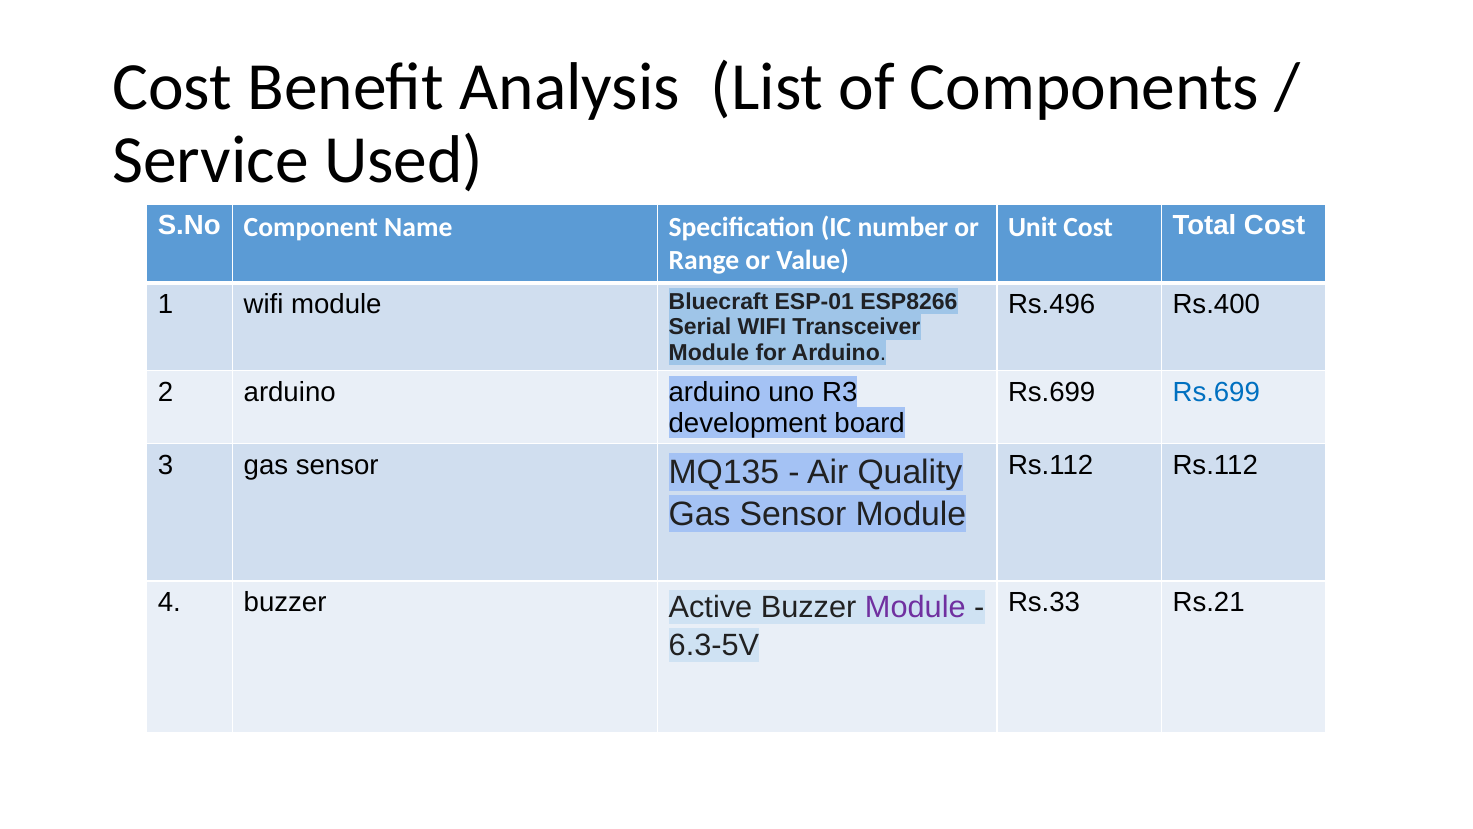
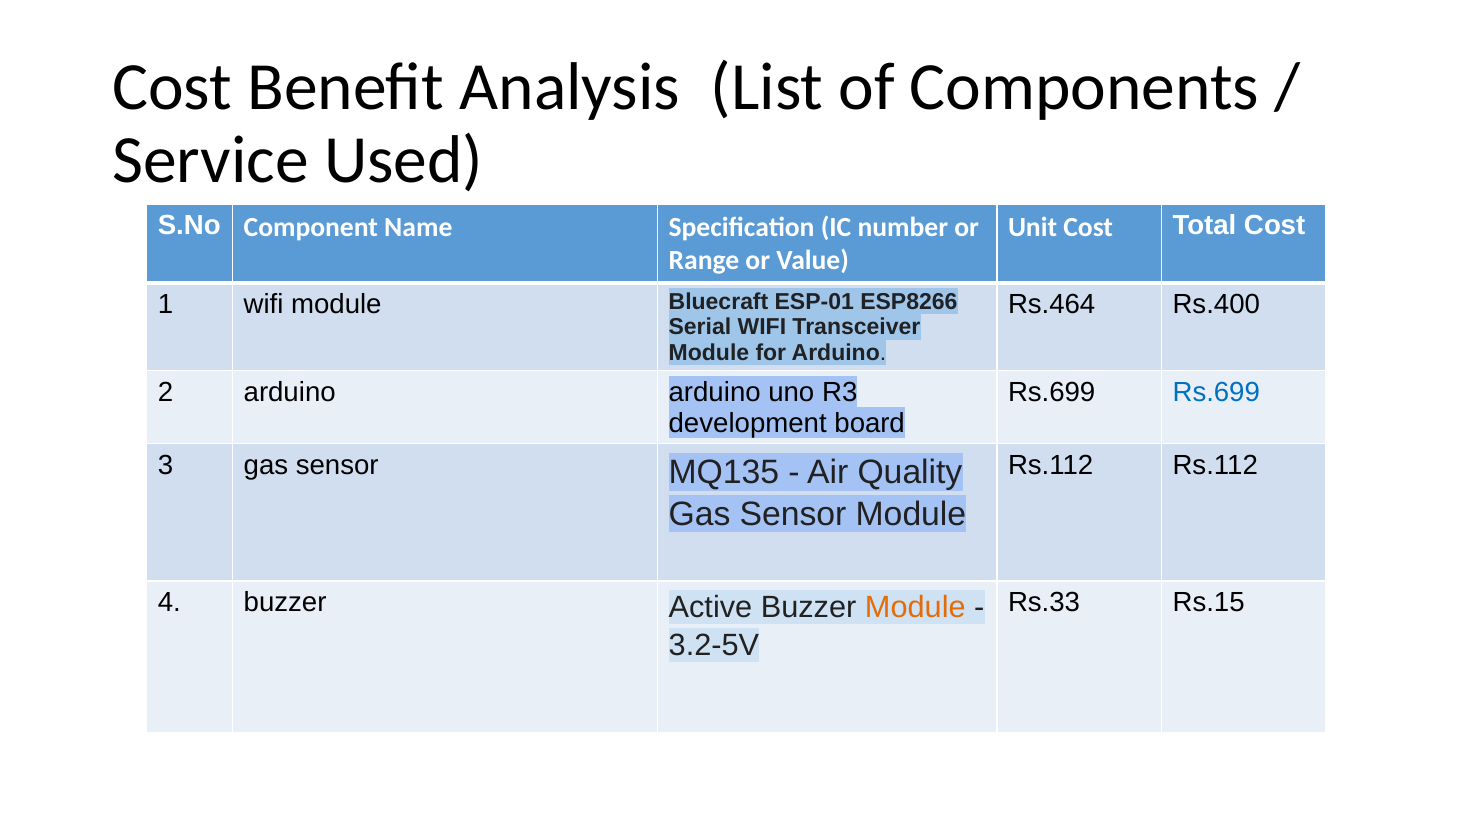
Rs.496: Rs.496 -> Rs.464 (1052, 304)
Module colour: purple -> orange (915, 607)
Rs.21: Rs.21 -> Rs.15 (1209, 602)
6.3-5V: 6.3-5V -> 3.2-5V (714, 645)
